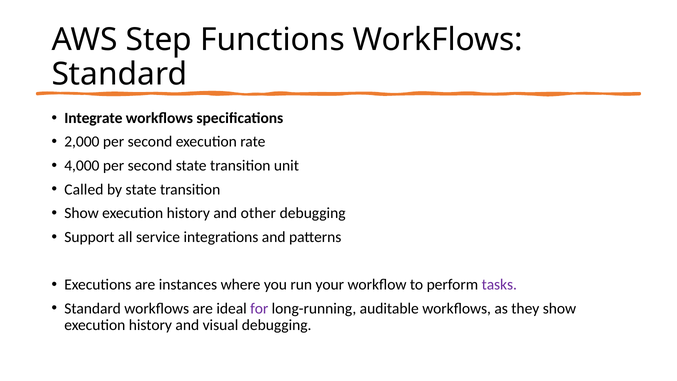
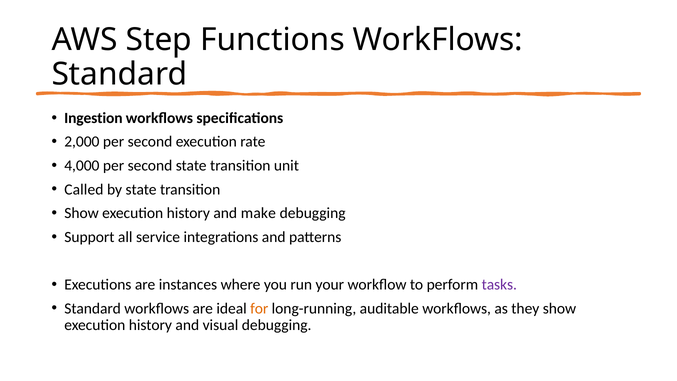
Integrate: Integrate -> Ingestion (93, 118)
other: other -> make (258, 213)
for colour: purple -> orange (259, 308)
